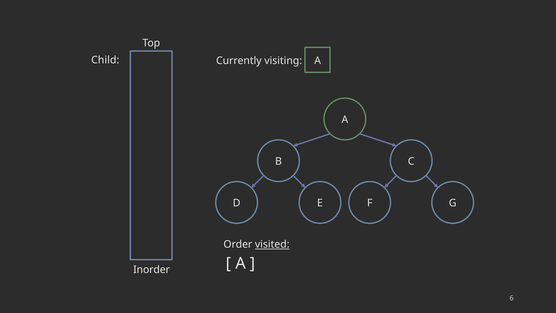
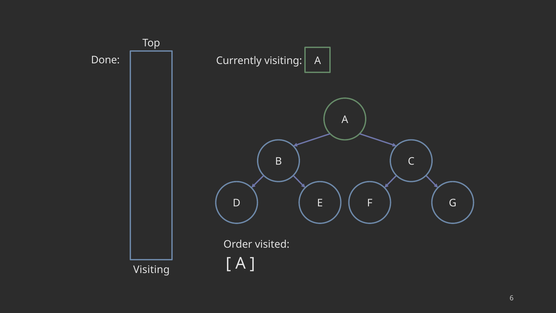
Child: Child -> Done (105, 60)
visited underline: present -> none (272, 244)
Inorder: Inorder -> Visiting (151, 269)
